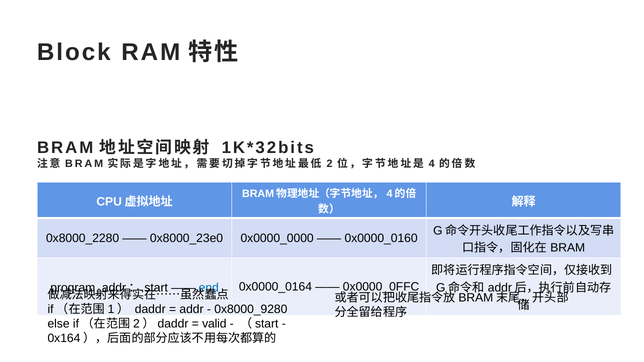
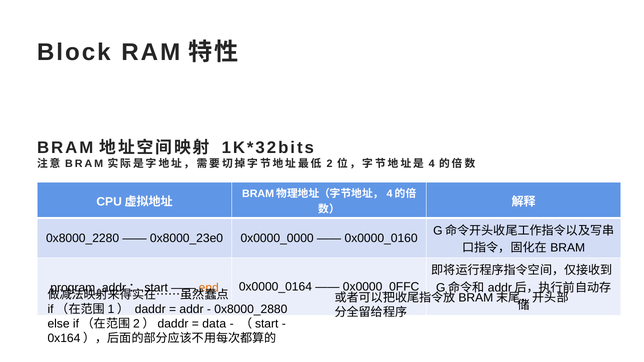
end colour: blue -> orange (209, 288)
0x8000_9280: 0x8000_9280 -> 0x8000_2880 (251, 310)
valid: valid -> data (214, 324)
